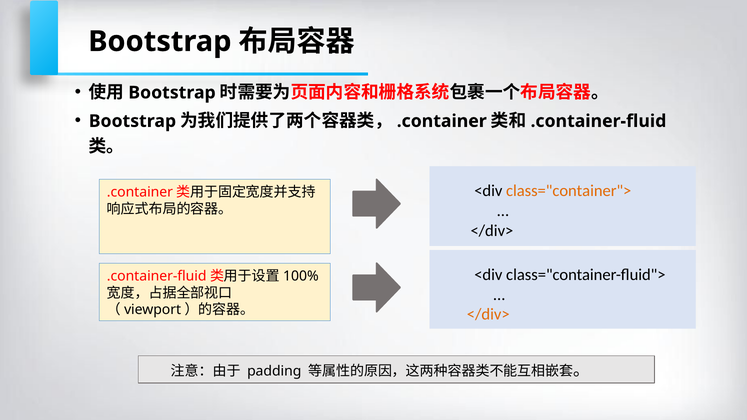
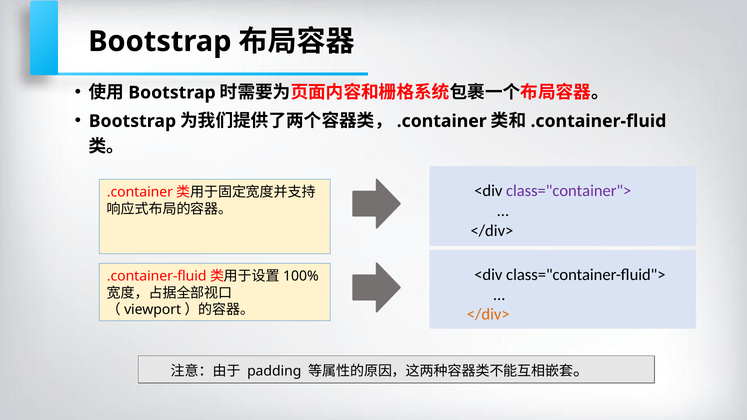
class="container"> colour: orange -> purple (569, 191)
